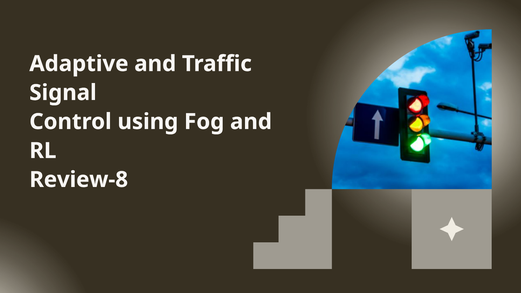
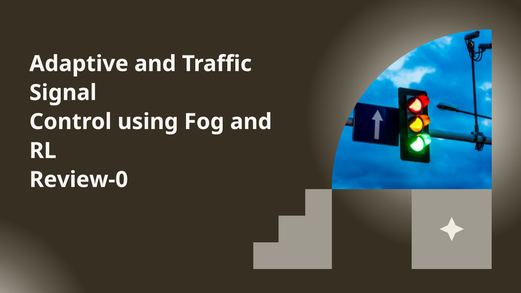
Review-8: Review-8 -> Review-0 (79, 180)
